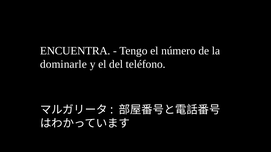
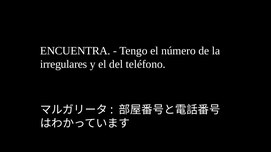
dominarle: dominarle -> irregulares (64, 64)
